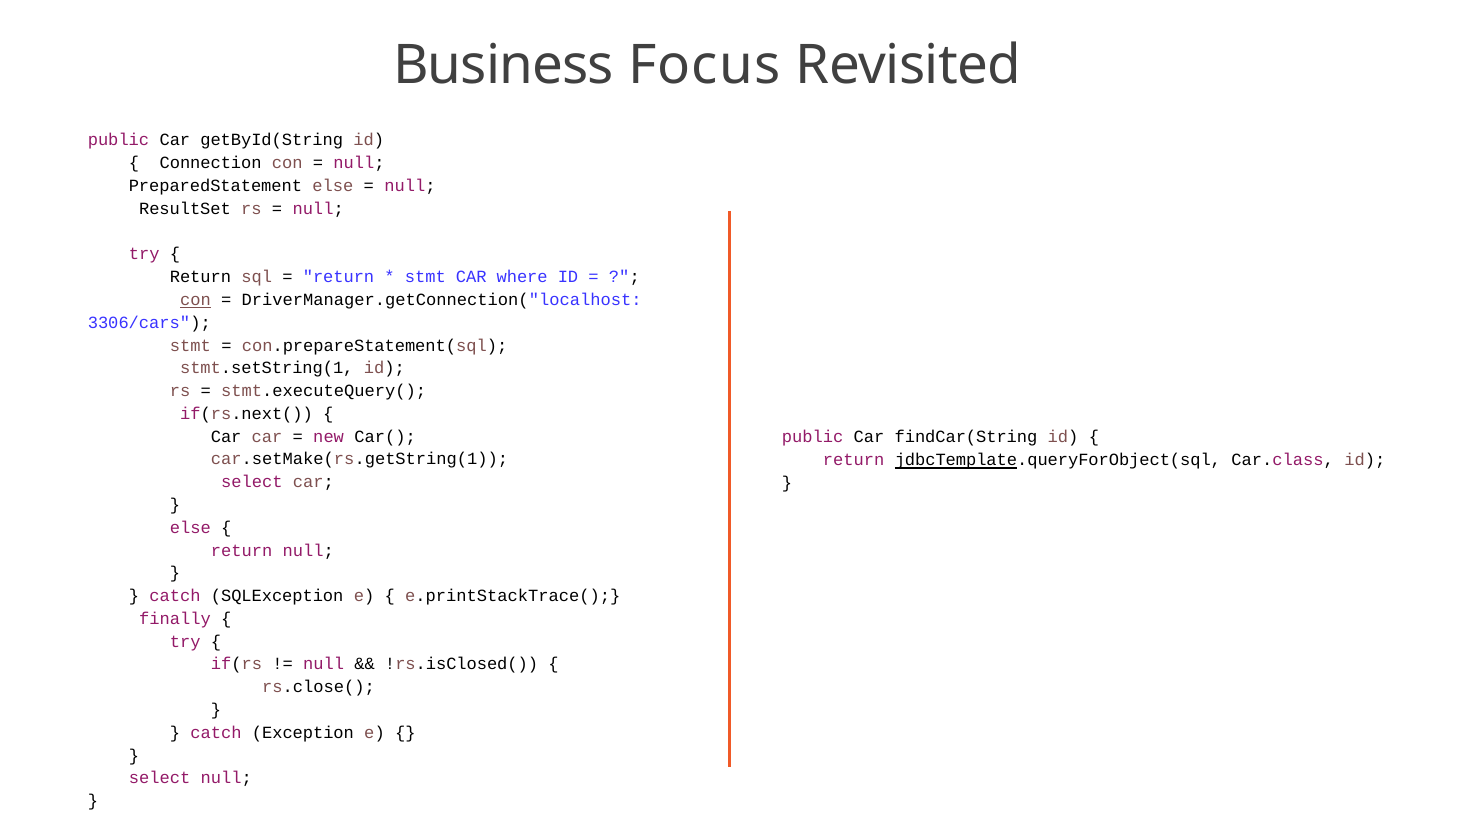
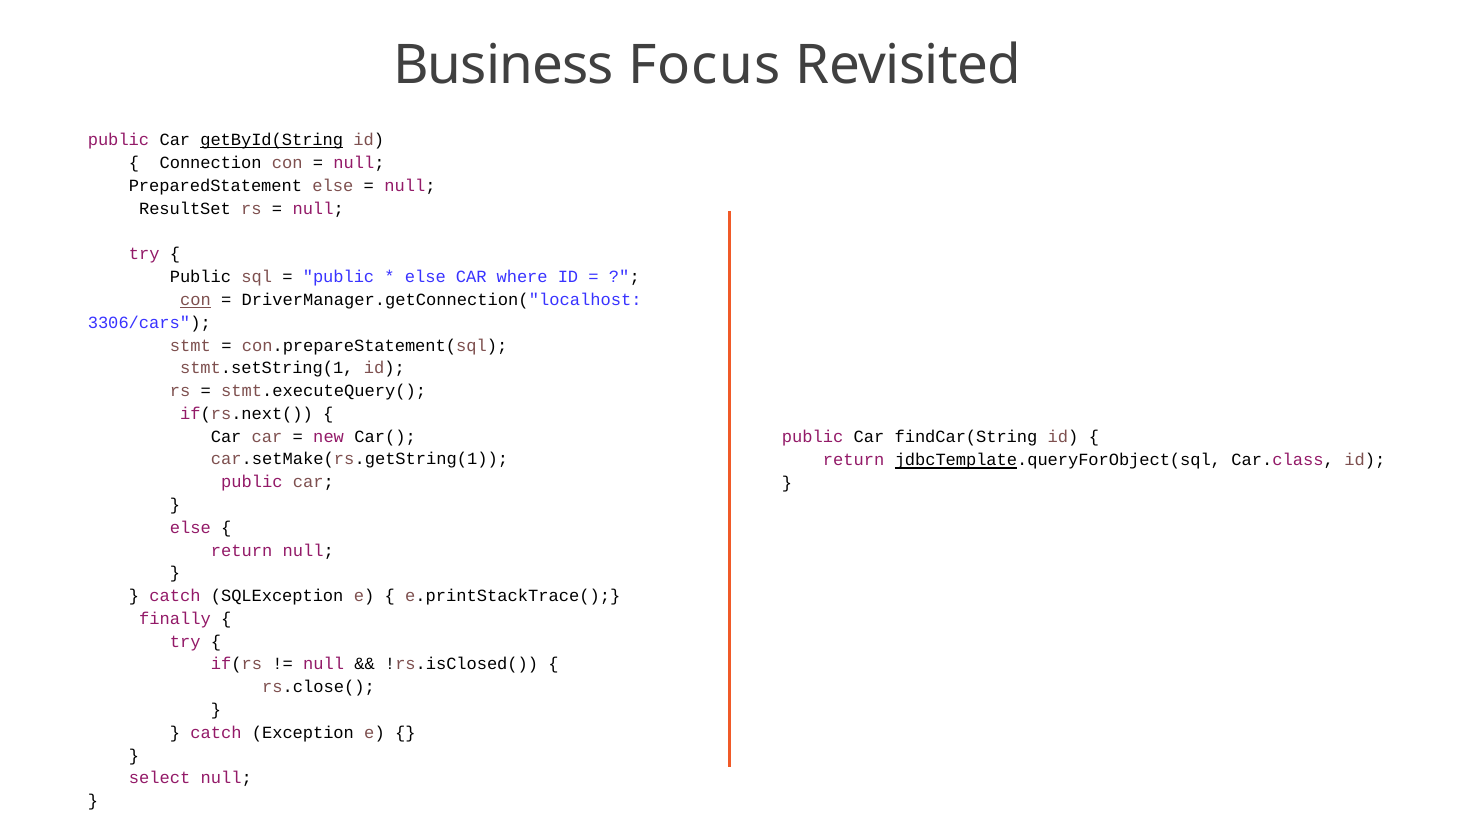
getById(String underline: none -> present (272, 140)
Return: Return -> Public (200, 277)
return: return -> public (339, 277)
stmt: stmt -> else (425, 277)
select: select -> public (252, 482)
